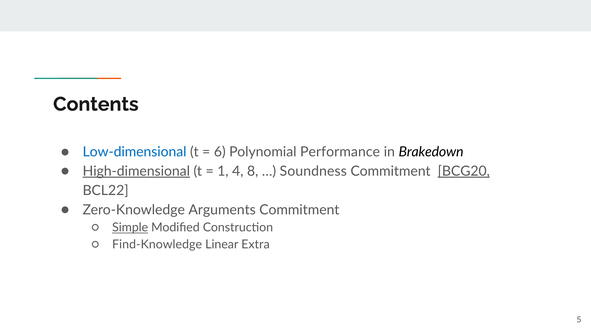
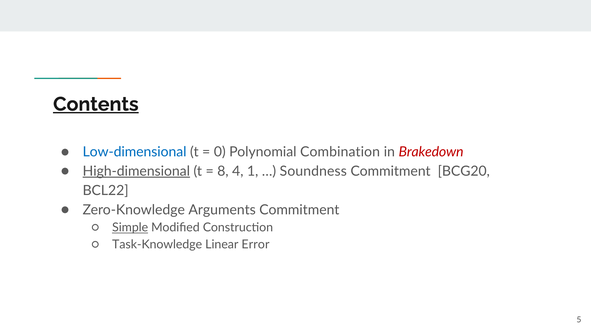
Contents underline: none -> present (96, 104)
6: 6 -> 0 (220, 152)
Performance: Performance -> Combination (340, 152)
Brakedown colour: black -> red (431, 152)
1: 1 -> 8 (223, 171)
8: 8 -> 1 (253, 171)
BCG20 underline: present -> none (464, 171)
Find-Knowledge: Find-Knowledge -> Task-Knowledge (157, 245)
Extra: Extra -> Error (255, 245)
